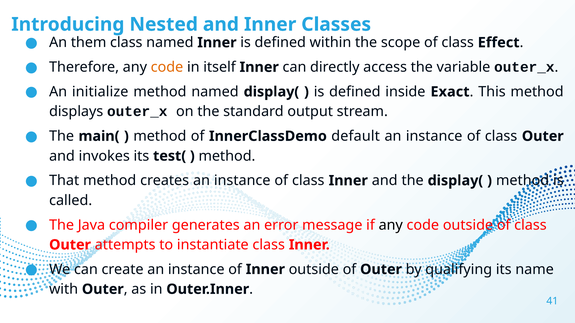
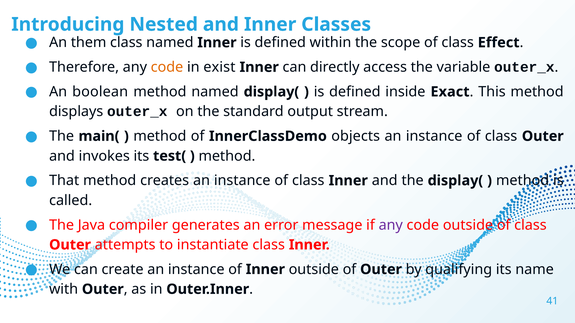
itself: itself -> exist (219, 67)
initialize: initialize -> boolean (100, 92)
default: default -> objects (356, 136)
any colour: black -> purple (391, 225)
